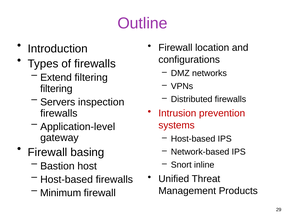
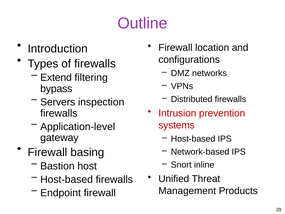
filtering: filtering -> bypass (56, 89)
Minimum: Minimum -> Endpoint (61, 193)
